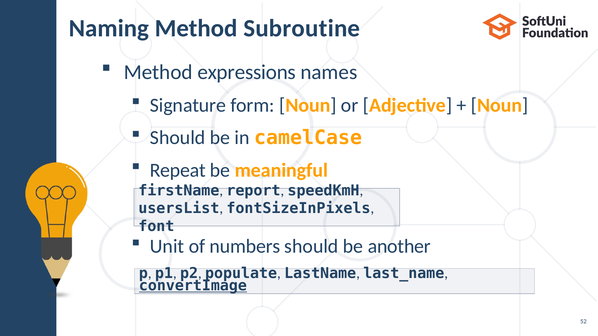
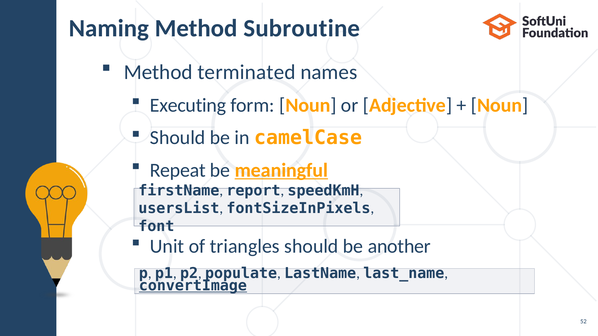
expressions: expressions -> terminated (246, 72)
Signature: Signature -> Executing (188, 105)
meaningful underline: none -> present (281, 170)
numbers: numbers -> triangles (245, 247)
